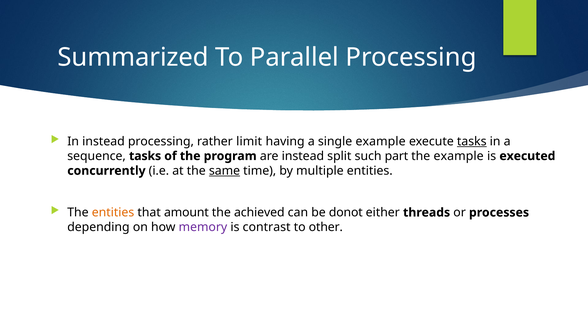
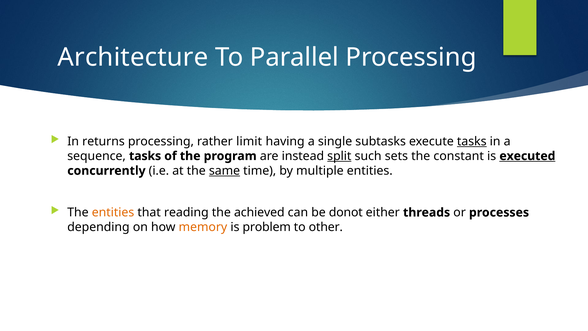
Summarized: Summarized -> Architecture (133, 57)
In instead: instead -> returns (103, 141)
single example: example -> subtasks (381, 141)
split underline: none -> present (339, 156)
part: part -> sets (396, 156)
the example: example -> constant (459, 156)
executed underline: none -> present (527, 156)
amount: amount -> reading (186, 212)
memory colour: purple -> orange (203, 227)
contrast: contrast -> problem (267, 227)
